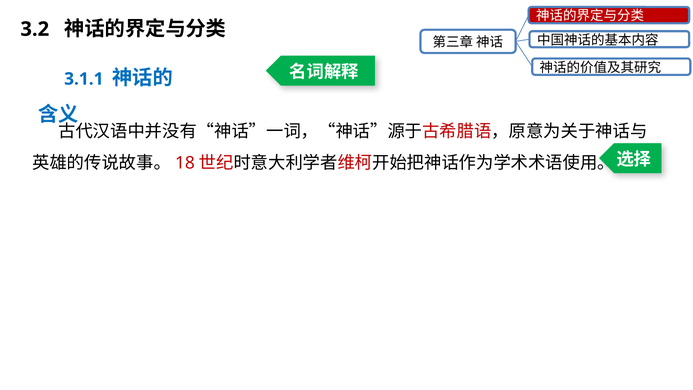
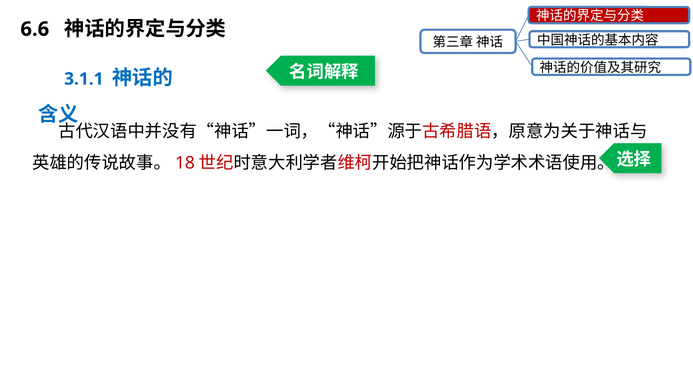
3.2: 3.2 -> 6.6 (35, 29)
